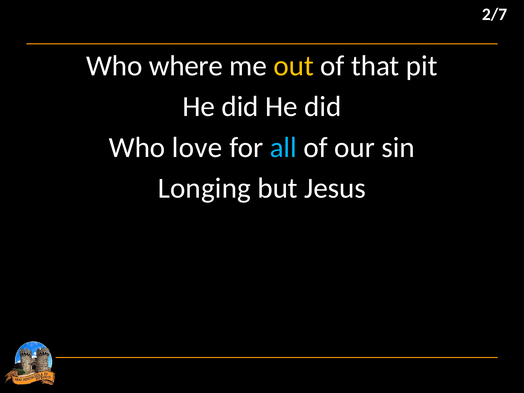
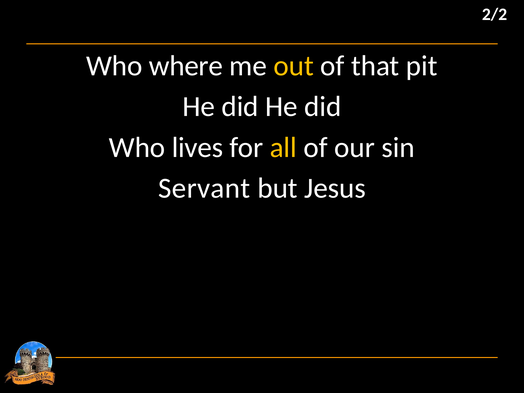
2/7: 2/7 -> 2/2 (495, 14)
love: love -> lives (197, 147)
all colour: light blue -> yellow (283, 147)
Longing: Longing -> Servant (204, 188)
